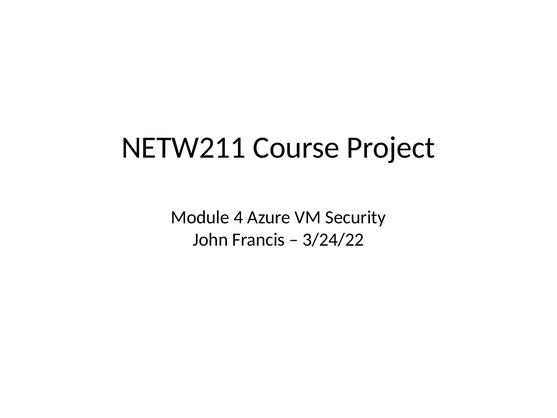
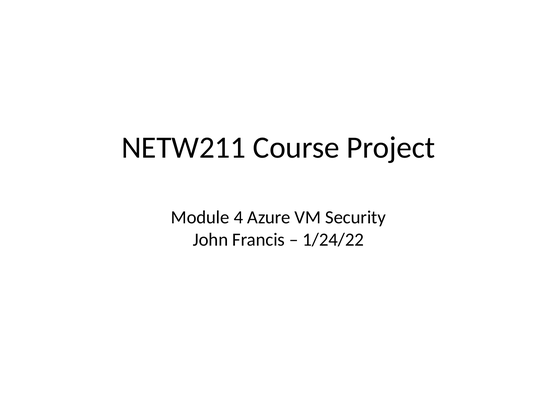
3/24/22: 3/24/22 -> 1/24/22 (333, 240)
